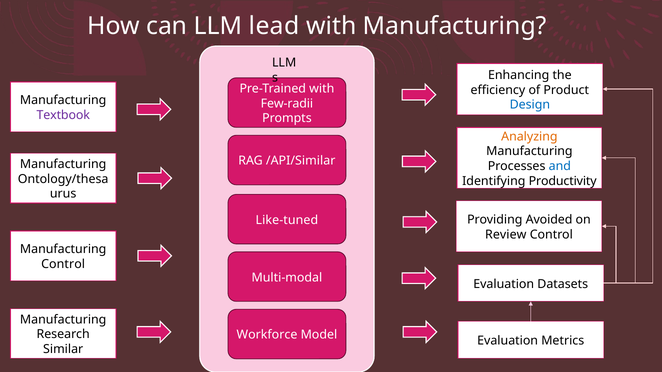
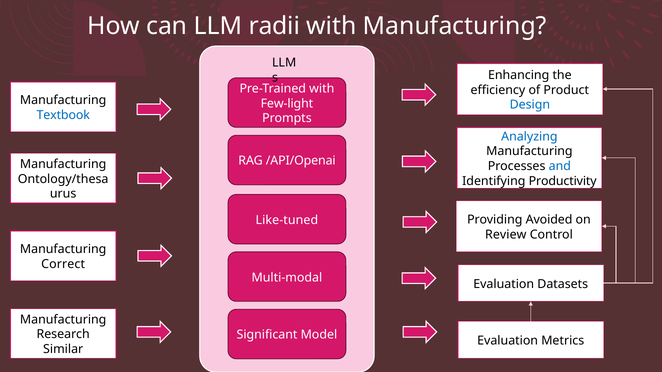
lead: lead -> radii (274, 26)
Few-radii: Few-radii -> Few-light (287, 104)
Textbook colour: purple -> blue (63, 115)
Analyzing colour: orange -> blue (529, 137)
/API/Similar: /API/Similar -> /API/Openai (301, 161)
Control: Control -> Correct (63, 264)
Workforce: Workforce -> Significant (267, 335)
